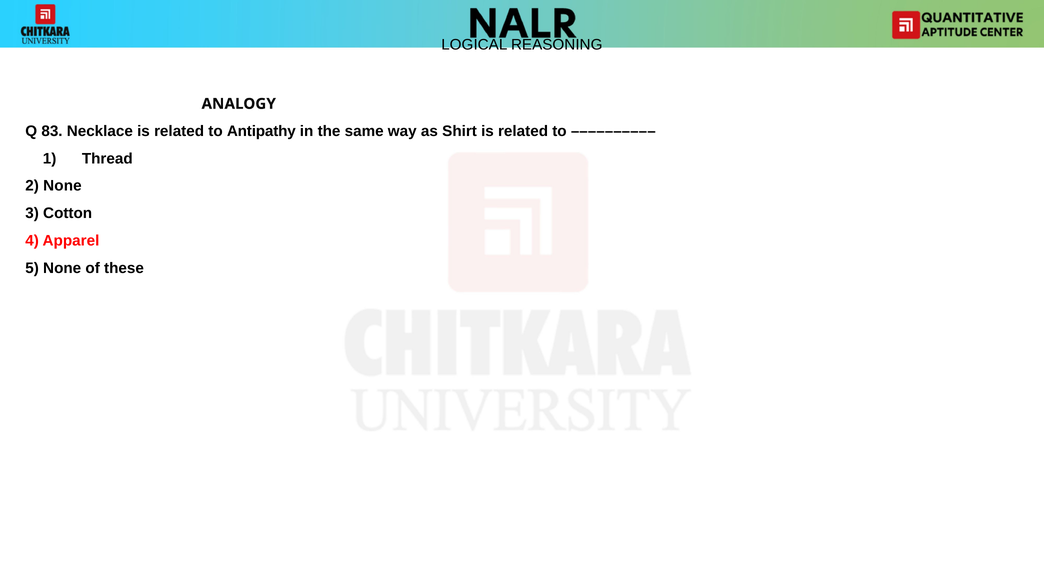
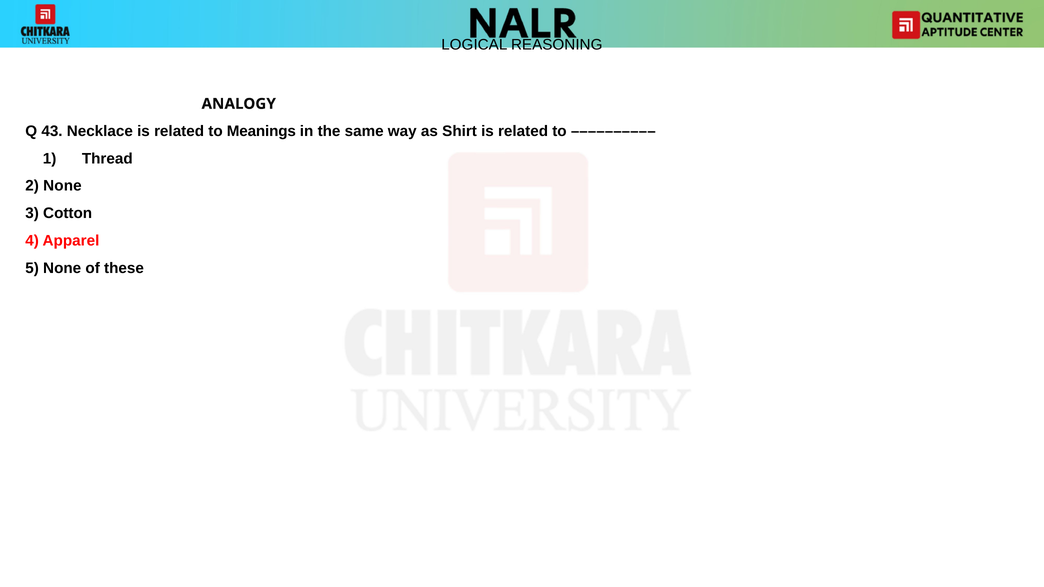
83: 83 -> 43 (52, 131)
Antipathy: Antipathy -> Meanings (261, 131)
